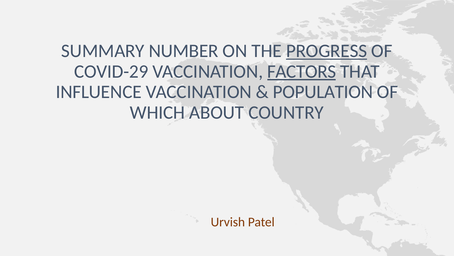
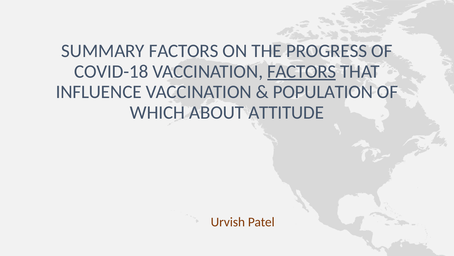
SUMMARY NUMBER: NUMBER -> FACTORS (184, 51)
PROGRESS underline: present -> none (327, 51)
COVID-29: COVID-29 -> COVID-18 (111, 71)
COUNTRY: COUNTRY -> ATTITUDE (286, 112)
